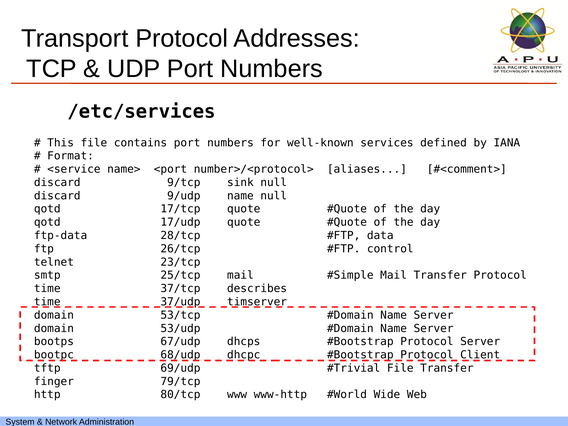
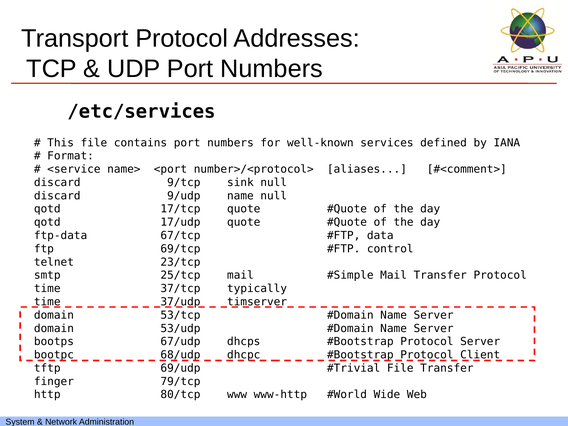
28/tcp: 28/tcp -> 67/tcp (180, 236)
26/tcp: 26/tcp -> 69/tcp (180, 249)
describes: describes -> typically (257, 289)
